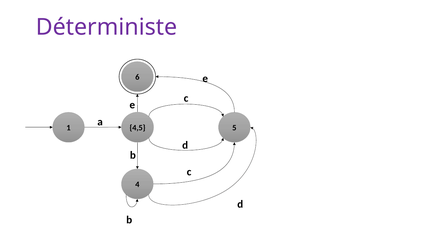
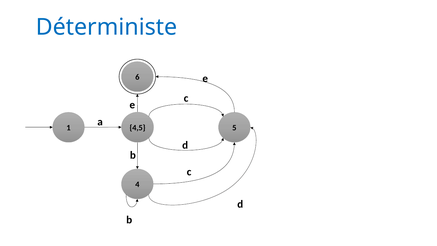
Déterministe colour: purple -> blue (107, 27)
